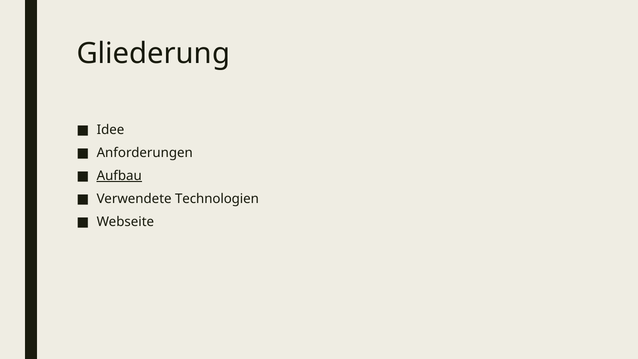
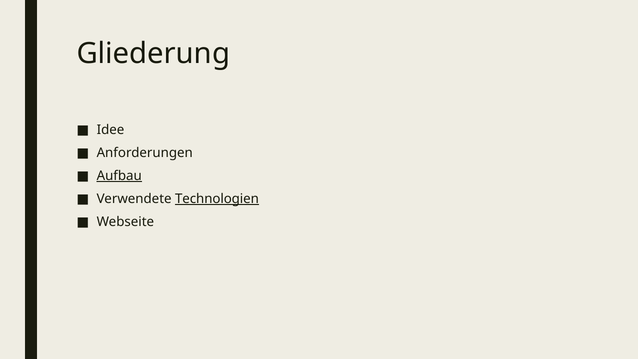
Technologien underline: none -> present (217, 199)
